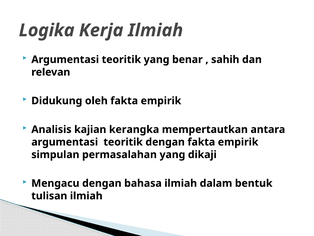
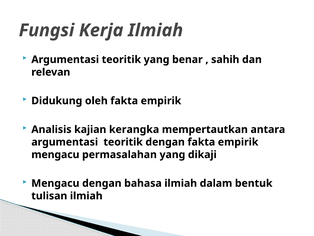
Logika: Logika -> Fungsi (47, 30)
simpulan: simpulan -> mengacu (55, 154)
